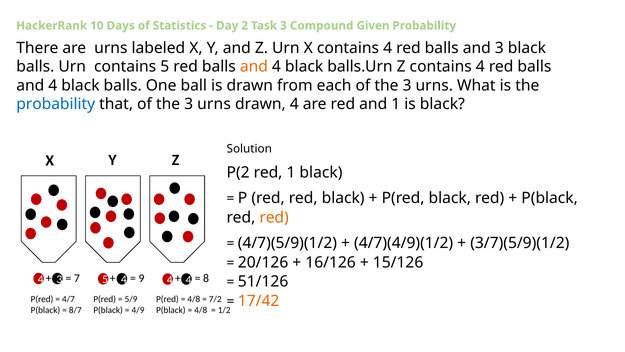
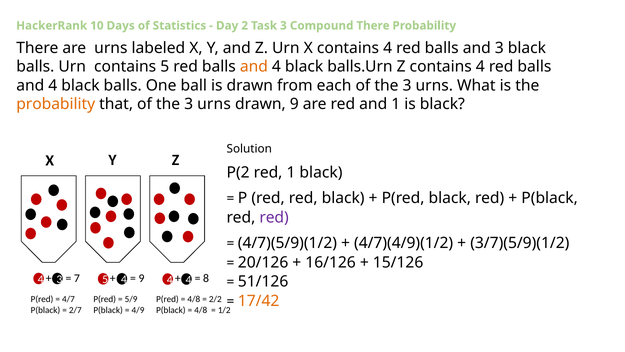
Compound Given: Given -> There (373, 26)
probability colour: blue -> orange (56, 104)
drawn 4: 4 -> 9 (294, 104)
red colour: orange -> purple (274, 217)
7/2: 7/2 -> 2/2 (215, 299)
8/7: 8/7 -> 2/7 (75, 310)
